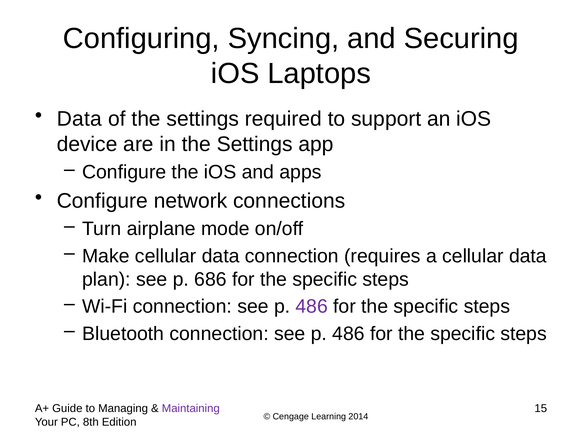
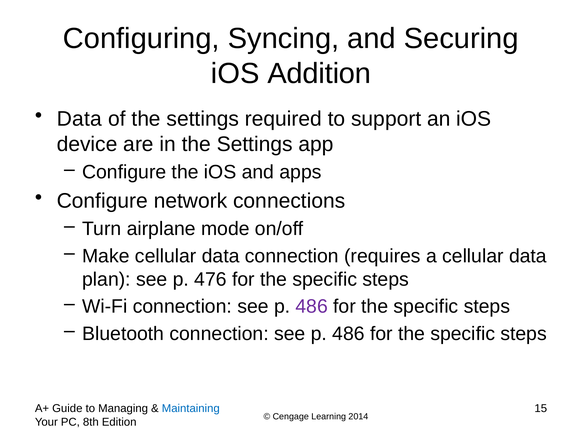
Laptops: Laptops -> Addition (319, 73)
686: 686 -> 476 (210, 279)
Maintaining colour: purple -> blue (191, 408)
